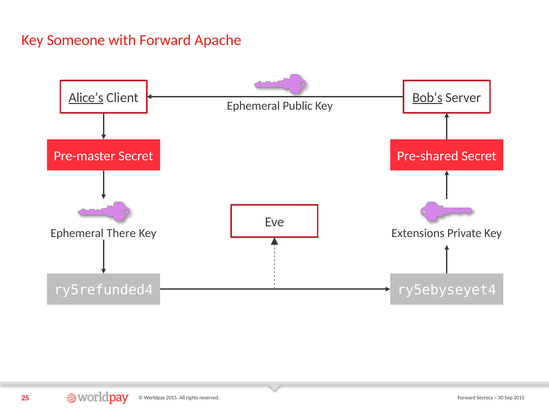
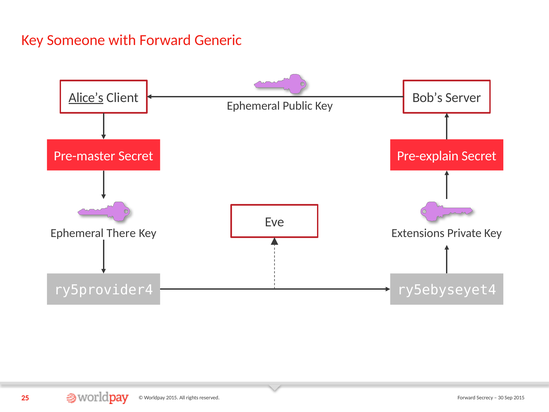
Apache: Apache -> Generic (218, 40)
Bob’s underline: present -> none (427, 98)
Pre-shared: Pre-shared -> Pre-explain (428, 156)
ry5refunded4: ry5refunded4 -> ry5provider4 (104, 290)
